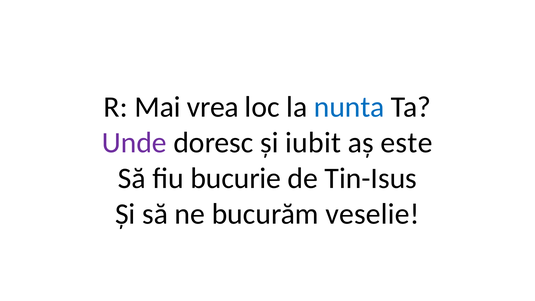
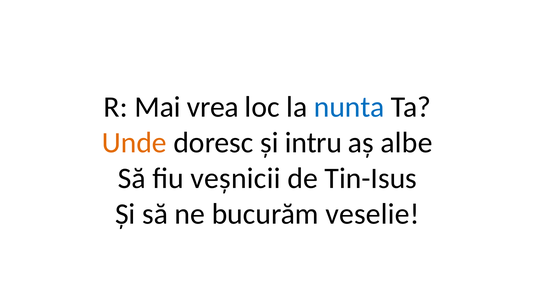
Unde colour: purple -> orange (134, 143)
iubit: iubit -> intru (313, 143)
este: este -> albe (407, 143)
bucurie: bucurie -> veșnicii (236, 178)
